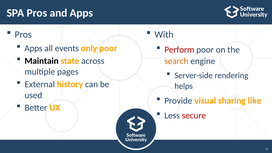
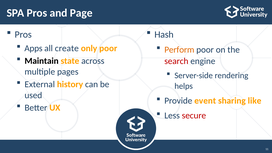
and Apps: Apps -> Page (81, 13)
With: With -> Hash (164, 34)
events: events -> create (67, 48)
Perform colour: red -> orange (179, 50)
search colour: orange -> red (176, 61)
visual: visual -> event (205, 101)
